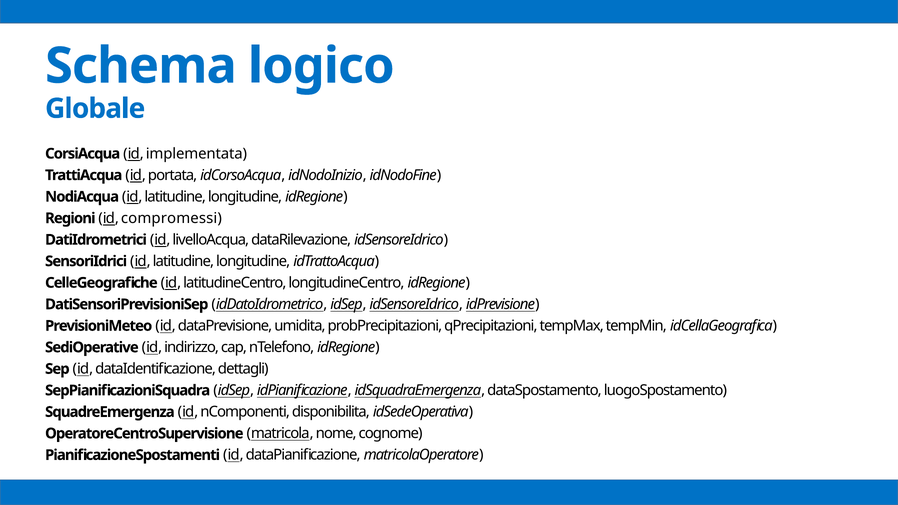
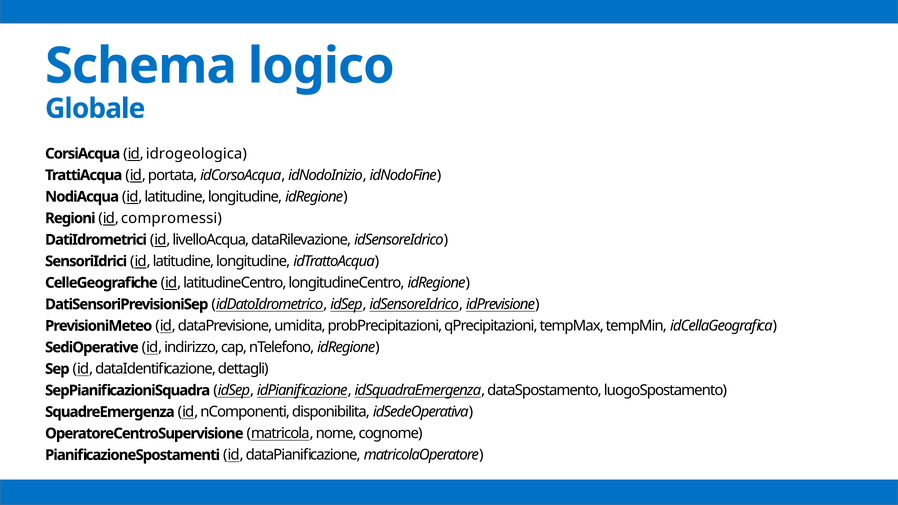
implementata: implementata -> idrogeologica (196, 154)
